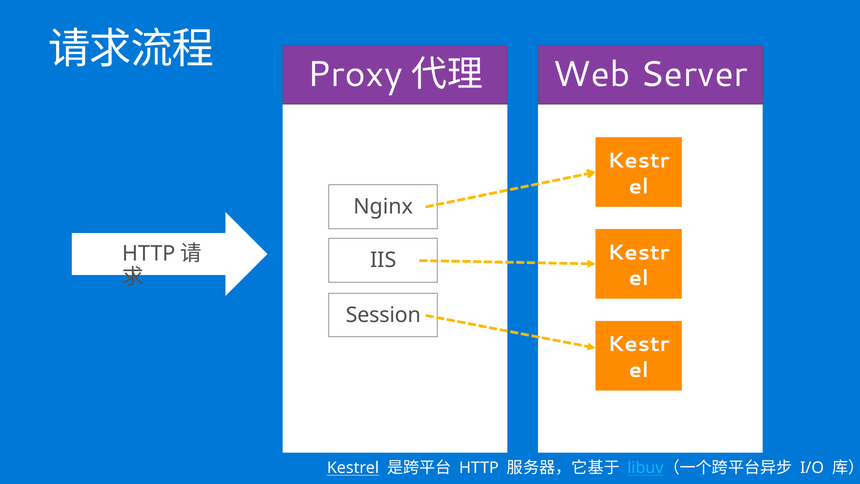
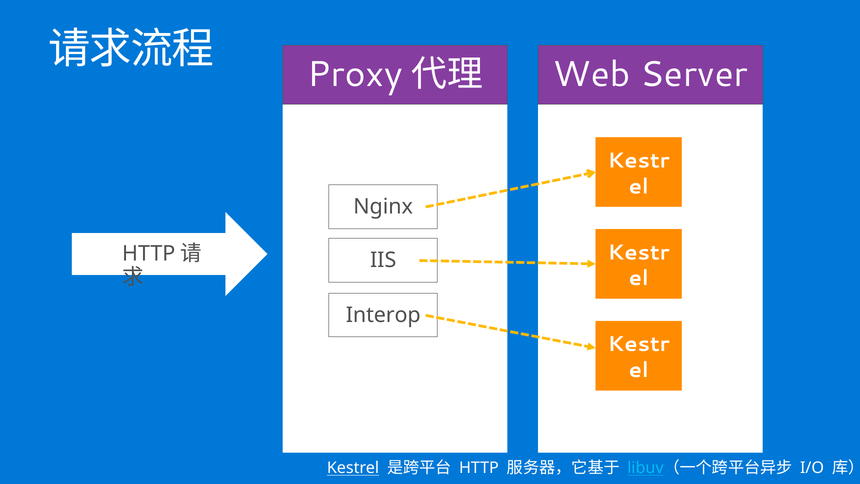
Session: Session -> Interop (383, 315)
